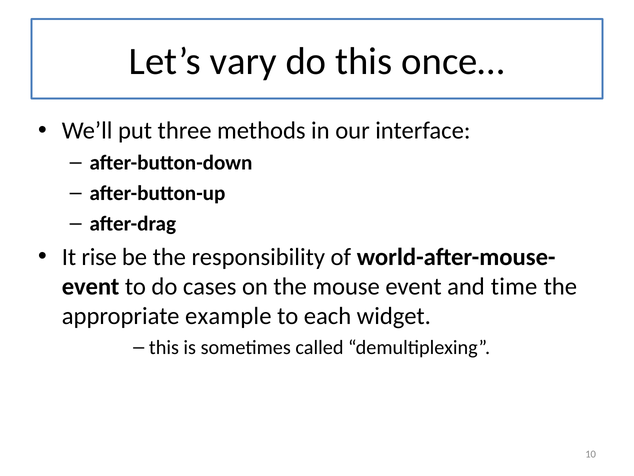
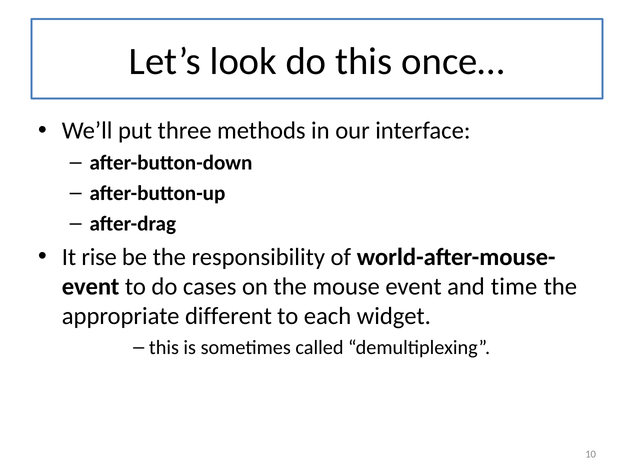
vary: vary -> look (243, 61)
example: example -> different (228, 316)
